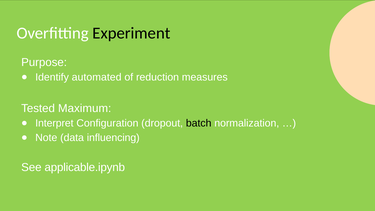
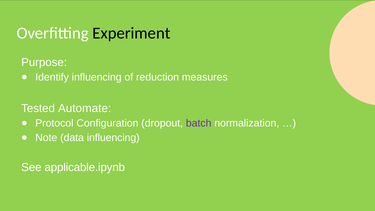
Identify automated: automated -> influencing (97, 77)
Maximum: Maximum -> Automate (85, 108)
Interpret: Interpret -> Protocol (54, 123)
batch colour: black -> purple (199, 123)
